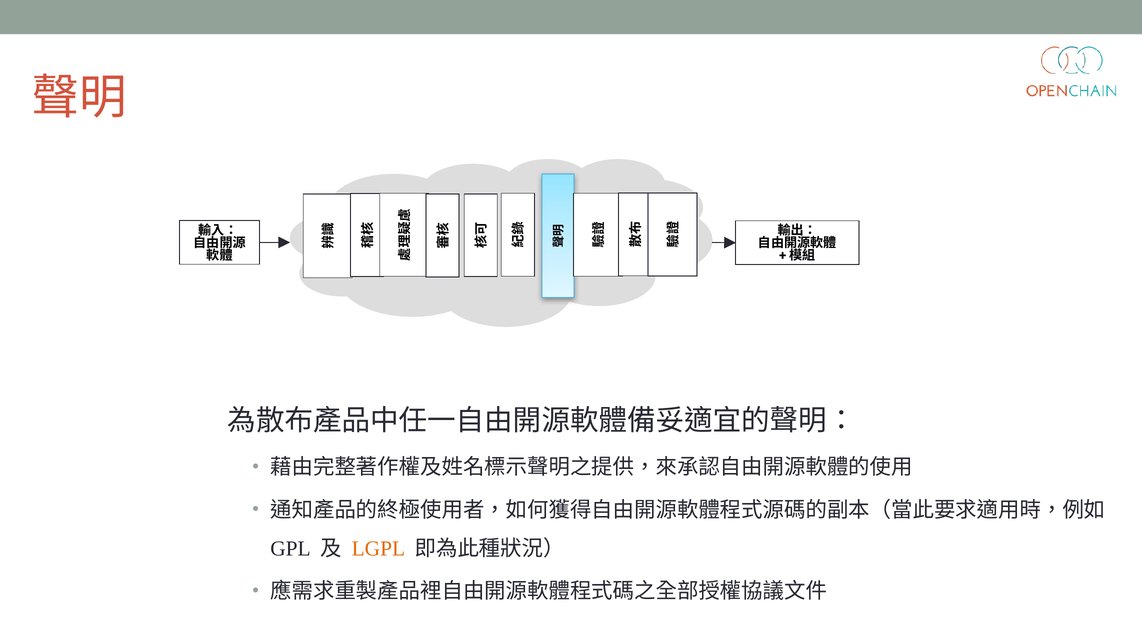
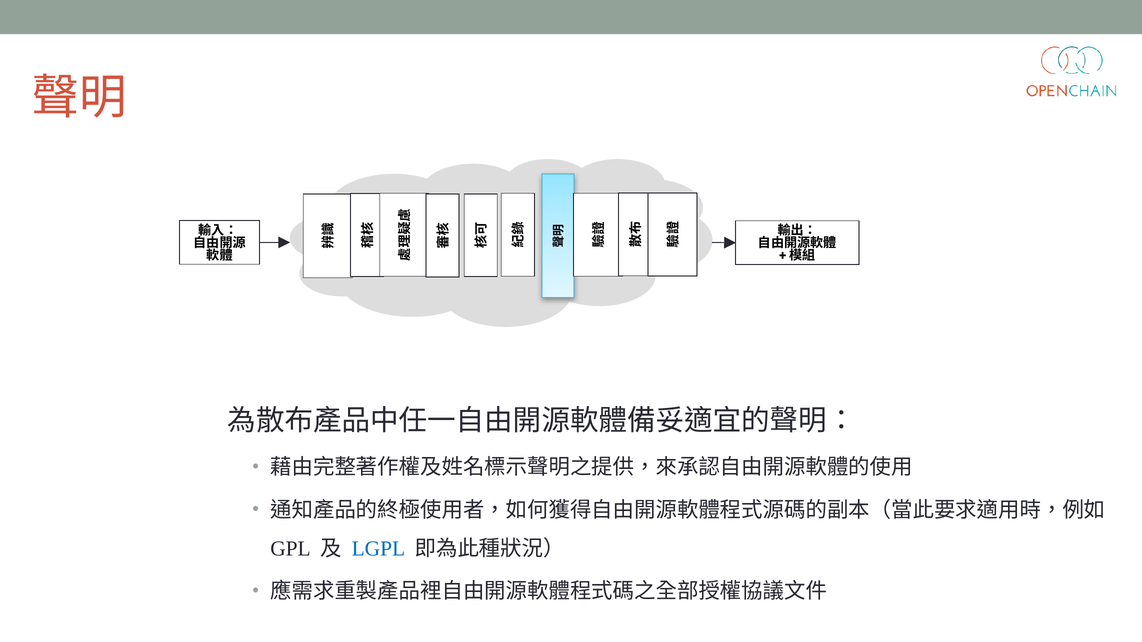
LGPL colour: orange -> blue (378, 549)
